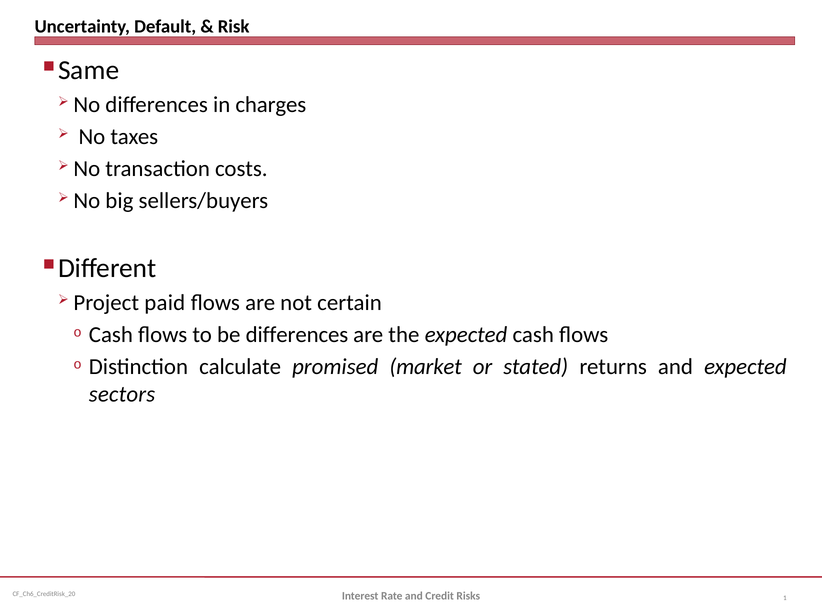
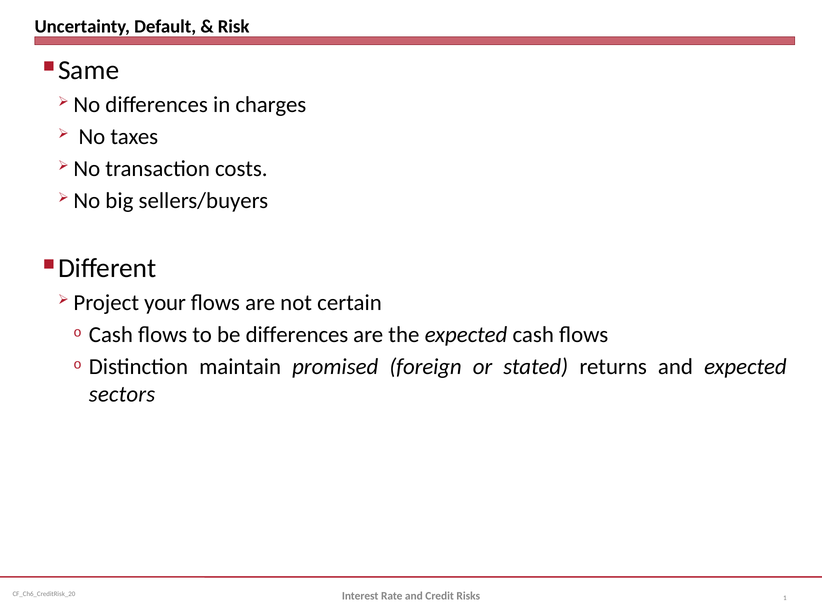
paid: paid -> your (165, 303)
calculate: calculate -> maintain (240, 367)
market: market -> foreign (426, 367)
